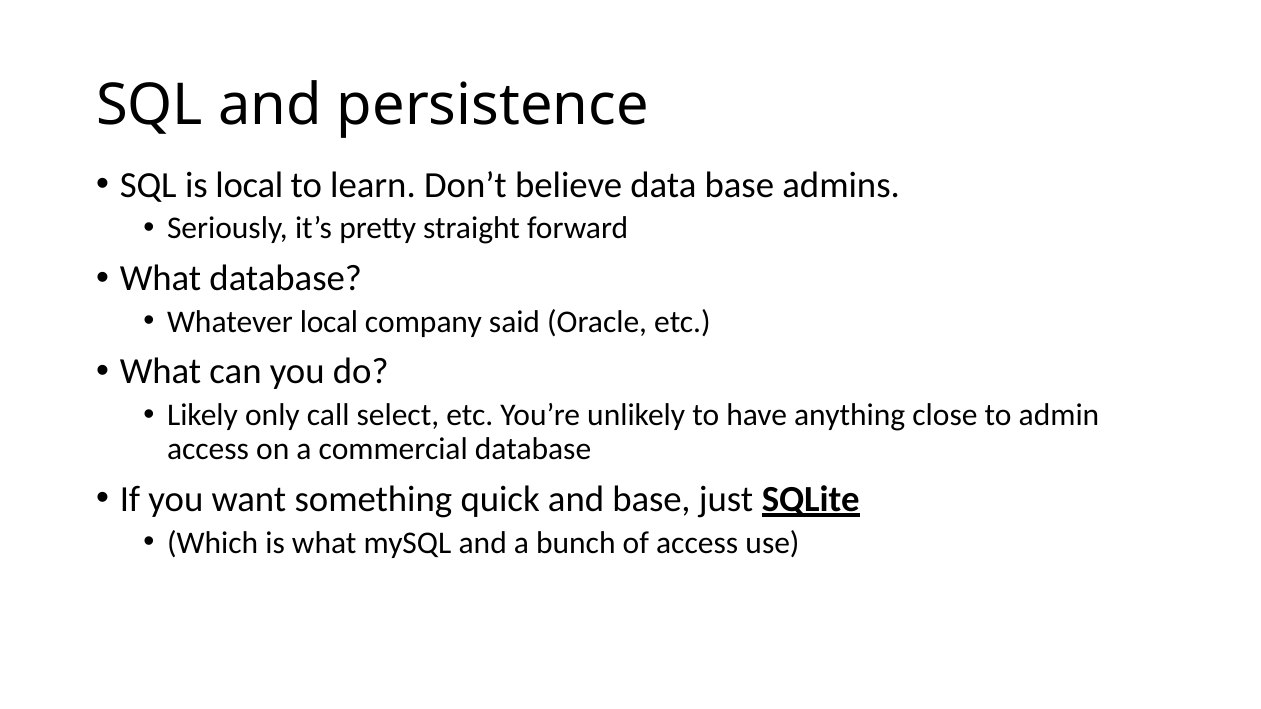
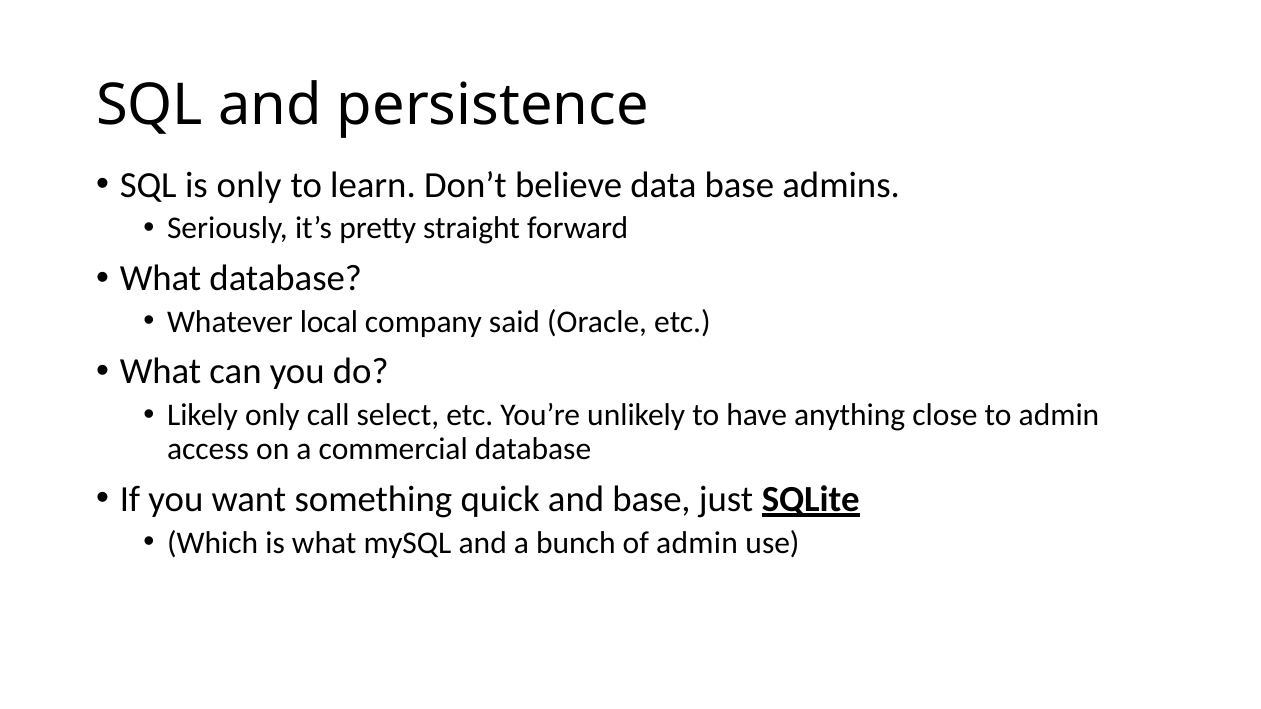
is local: local -> only (249, 185)
of access: access -> admin (697, 543)
